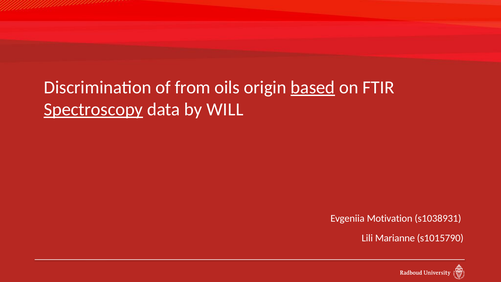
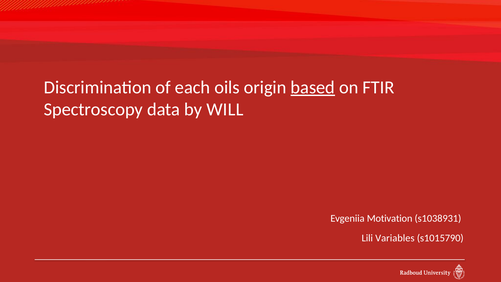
from: from -> each (193, 87)
Spectroscopy underline: present -> none (93, 109)
Marianne: Marianne -> Variables (395, 238)
